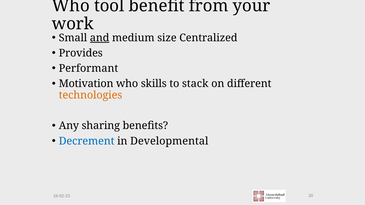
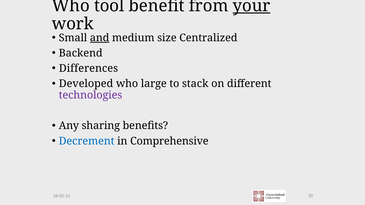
your underline: none -> present (251, 6)
Provides: Provides -> Backend (81, 53)
Performant: Performant -> Differences (88, 69)
Motivation: Motivation -> Developed (86, 84)
skills: skills -> large (154, 84)
technologies colour: orange -> purple (90, 95)
Developmental: Developmental -> Comprehensive (169, 141)
